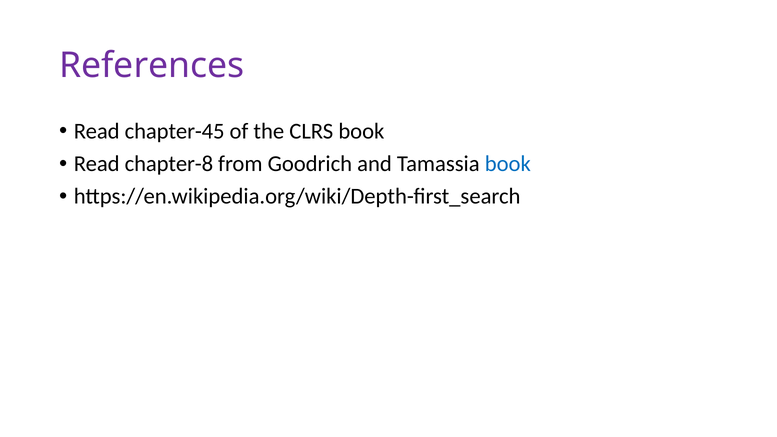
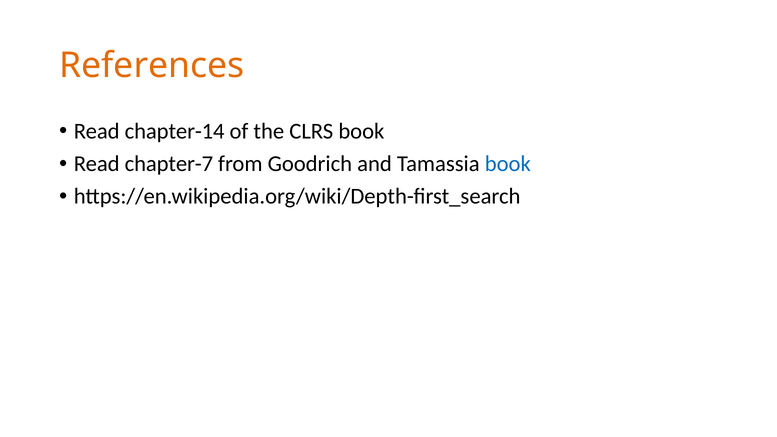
References colour: purple -> orange (152, 65)
chapter-45: chapter-45 -> chapter-14 (175, 131)
chapter-8: chapter-8 -> chapter-7 (169, 164)
